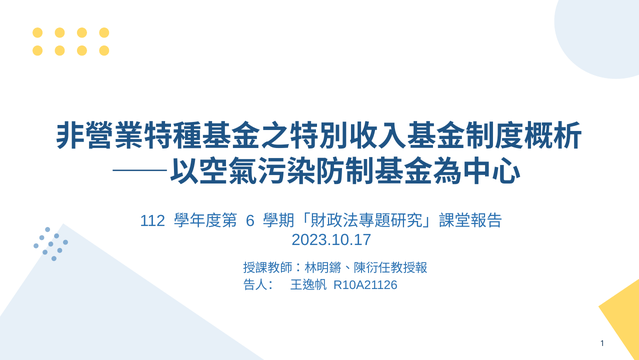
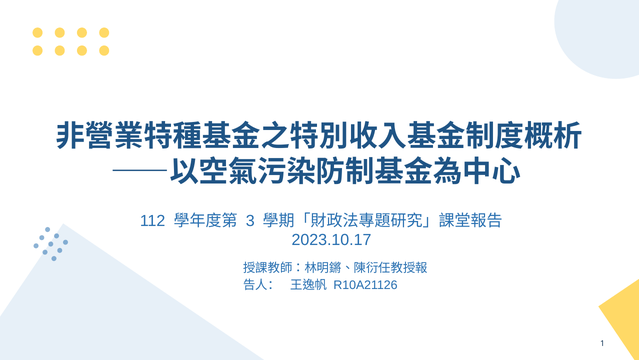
6: 6 -> 3 (250, 221)
